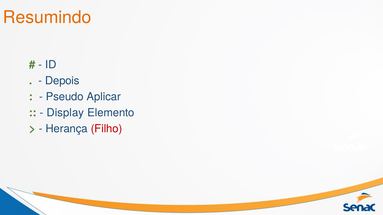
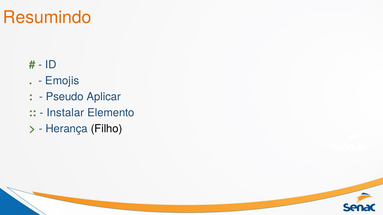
Depois: Depois -> Emojis (62, 81)
Display: Display -> Instalar (65, 113)
Filho colour: red -> black (107, 129)
